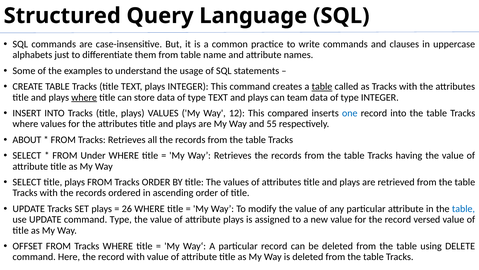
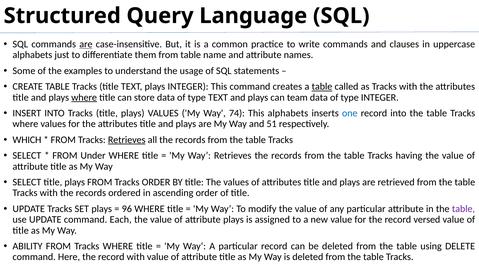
are underline: none -> present (86, 44)
12: 12 -> 74 (237, 113)
This compared: compared -> alphabets (288, 113)
55: 55 -> 51 (272, 124)
ABOUT: ABOUT -> WHICH (27, 140)
Retrieves underline: none -> present (127, 140)
26: 26 -> 96 (127, 208)
table colour: blue -> purple (463, 208)
command Type: Type -> Each (121, 219)
OFFSET: OFFSET -> ABILITY (28, 246)
